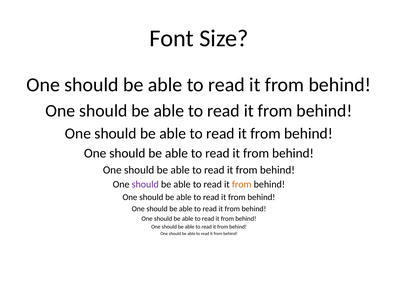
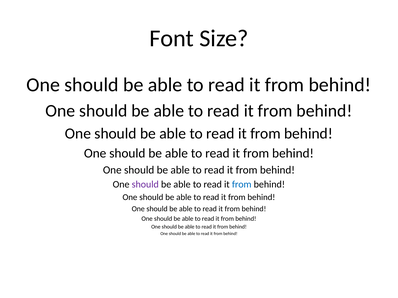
from colour: orange -> blue (242, 185)
